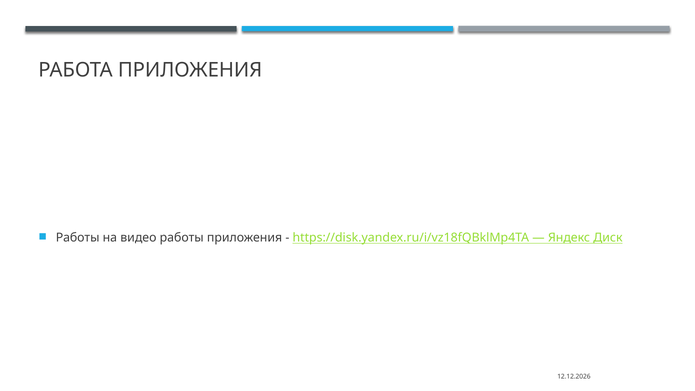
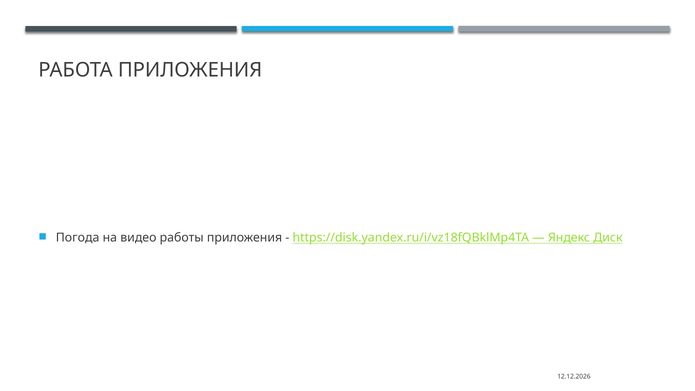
Работы: Работы -> Погода (78, 238)
